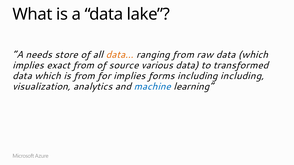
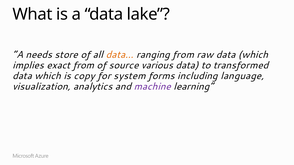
is from: from -> copy (84, 76)
for implies: implies -> system (130, 76)
including including: including -> language (242, 76)
machine colour: blue -> purple (152, 87)
